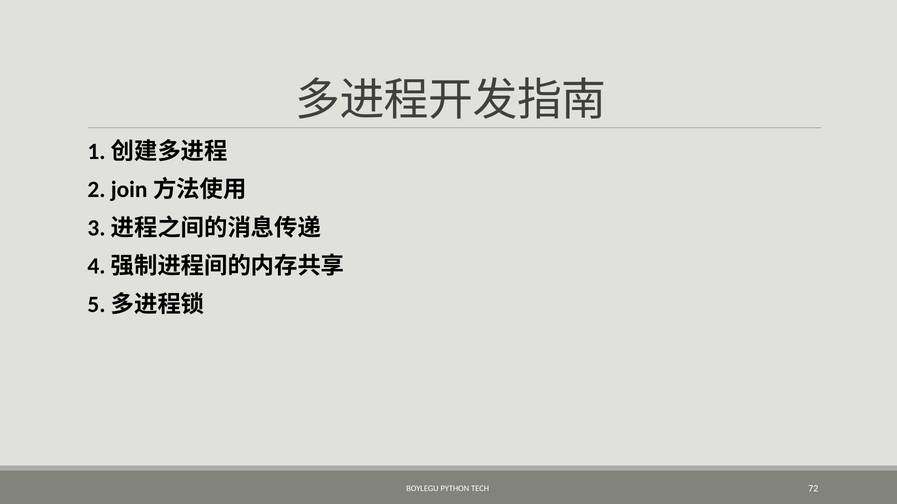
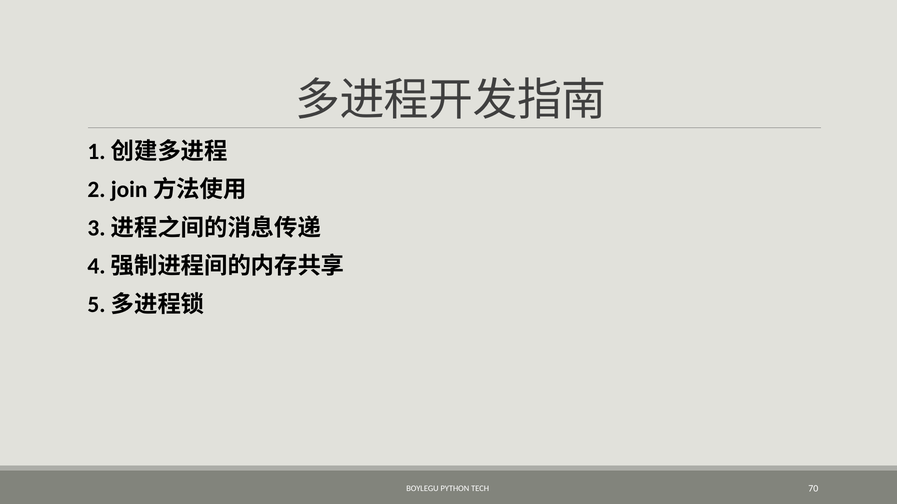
72: 72 -> 70 (813, 489)
